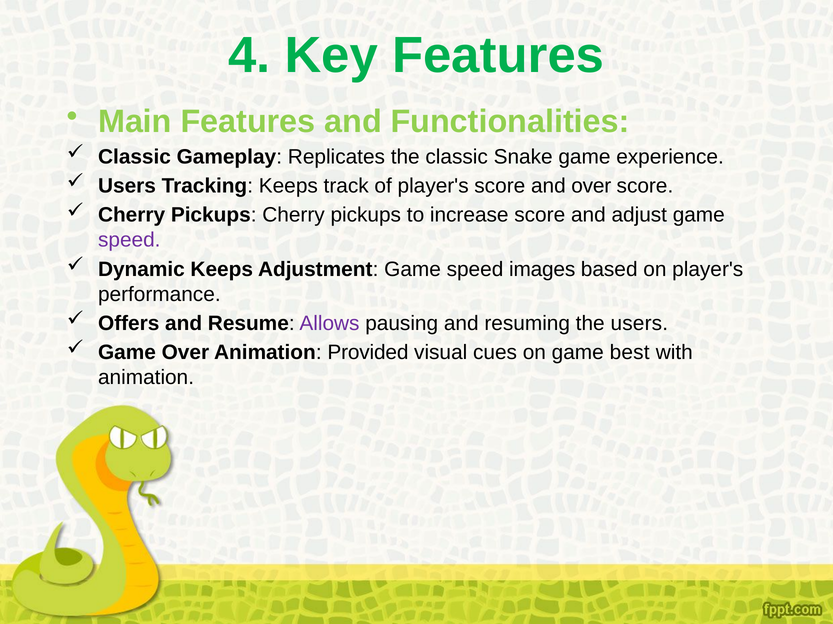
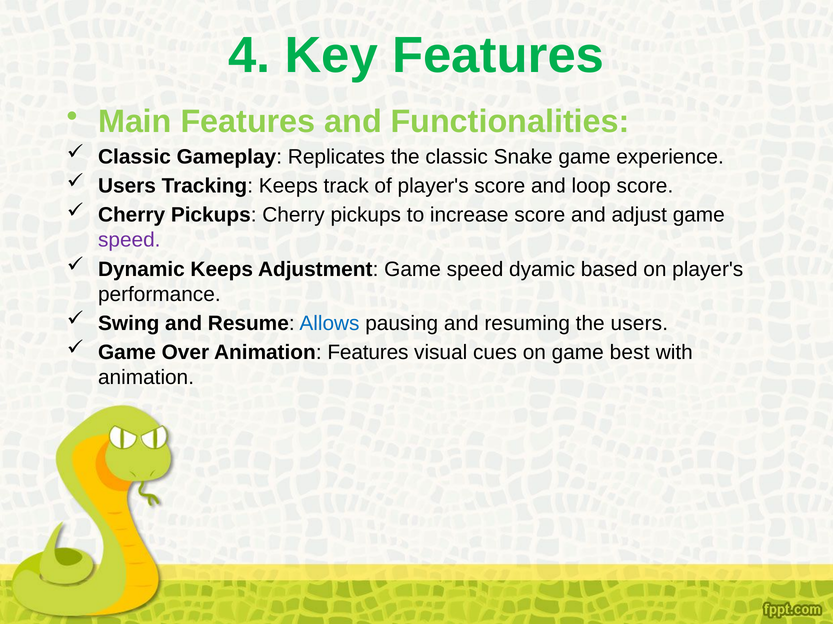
and over: over -> loop (591, 186)
images: images -> dyamic (542, 270)
Offers: Offers -> Swing (129, 324)
Allows colour: purple -> blue (329, 324)
Animation Provided: Provided -> Features (368, 353)
